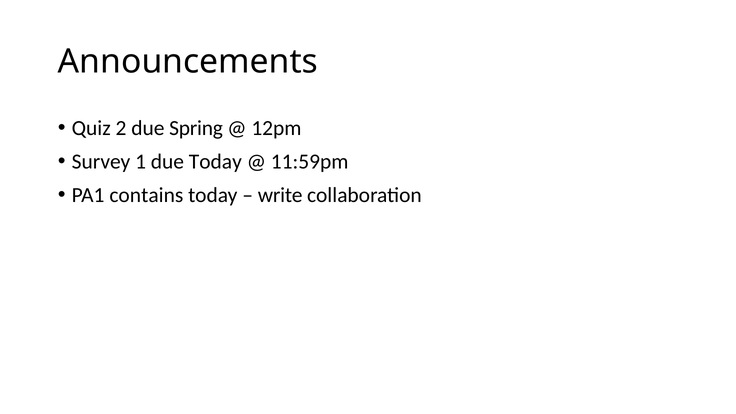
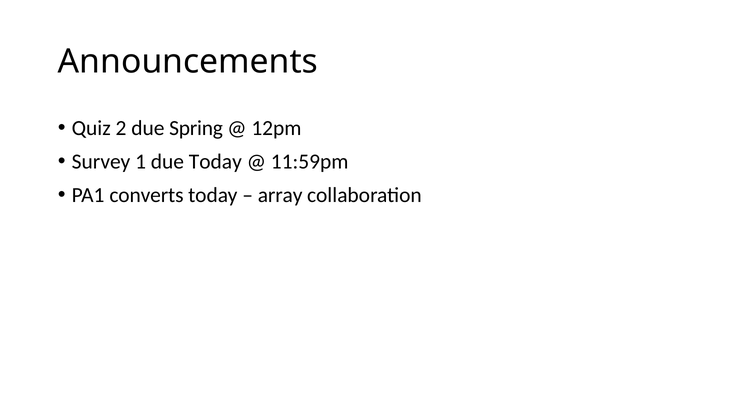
contains: contains -> converts (146, 195)
write: write -> array (280, 195)
